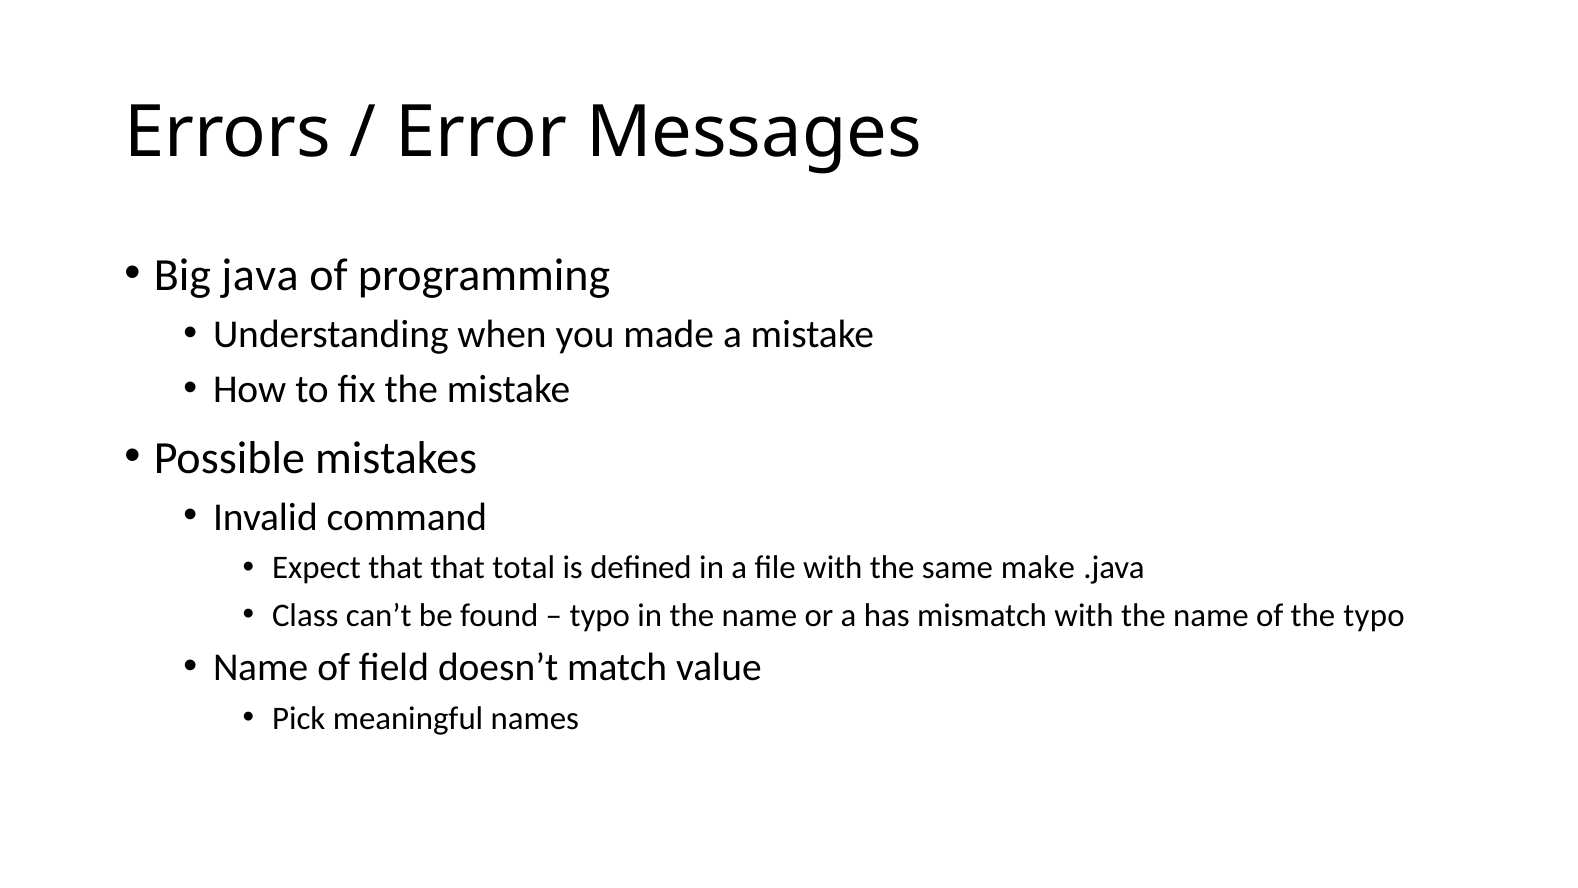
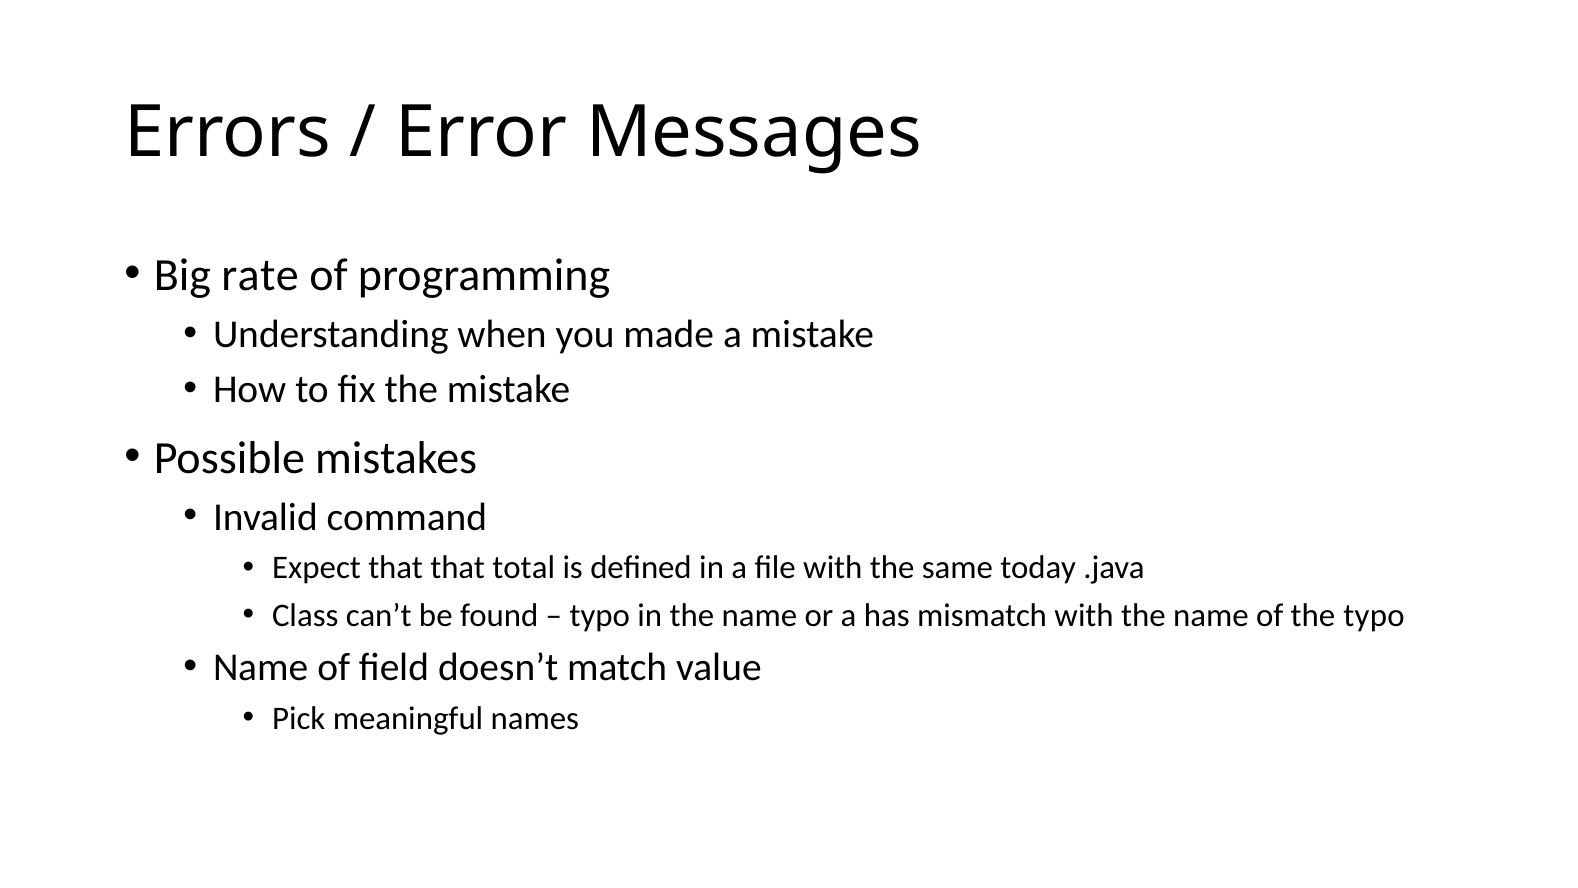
java: java -> rate (260, 275)
make: make -> today (1038, 568)
